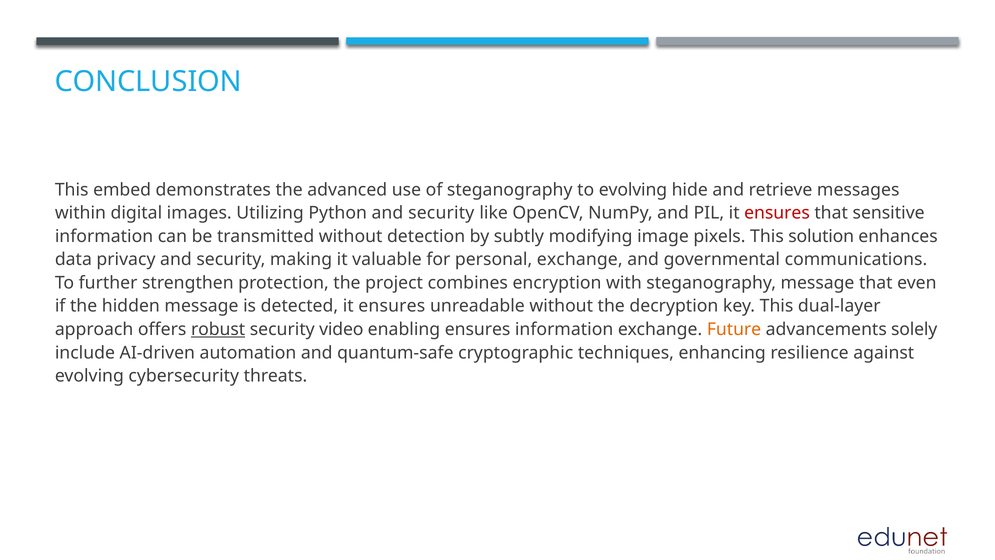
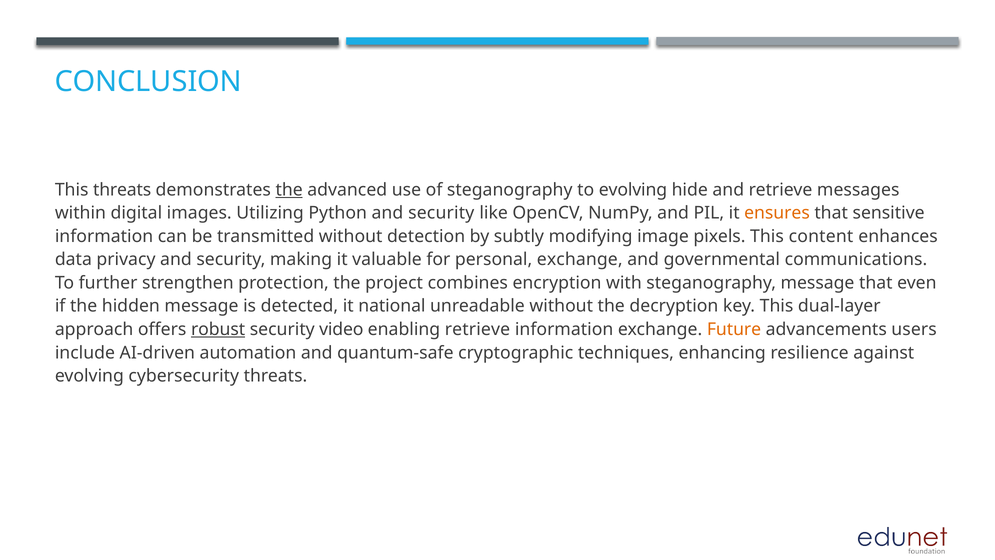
This embed: embed -> threats (122, 190)
the underline: none -> present (289, 190)
ensures colour: red -> orange (777, 213)
solution: solution -> content (821, 236)
detected it ensures: ensures -> national (392, 306)
enabling ensures: ensures -> retrieve (477, 329)
solely: solely -> users (914, 329)
